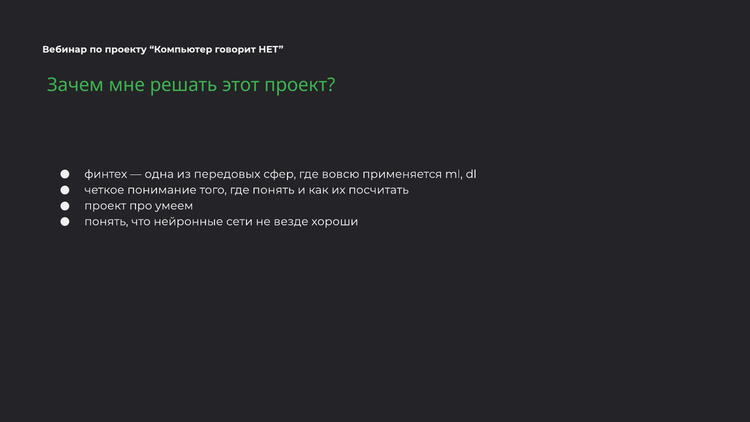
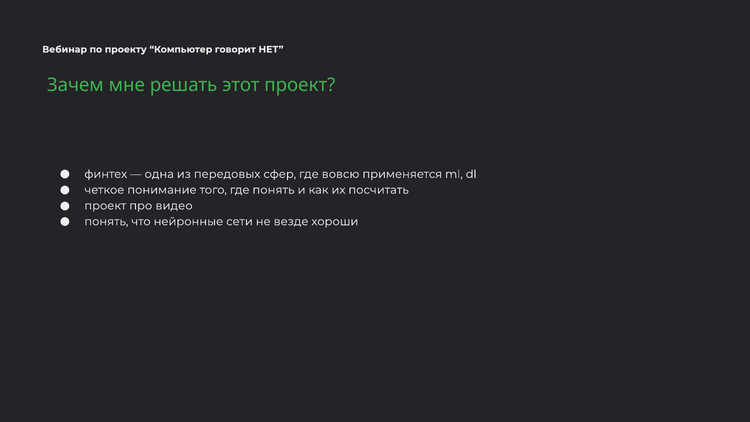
умеем: умеем -> видео (174, 206)
